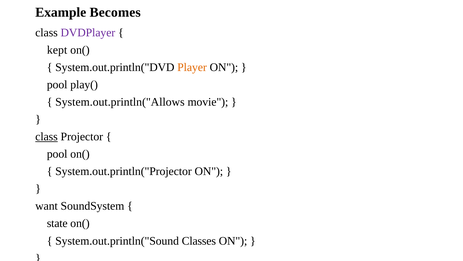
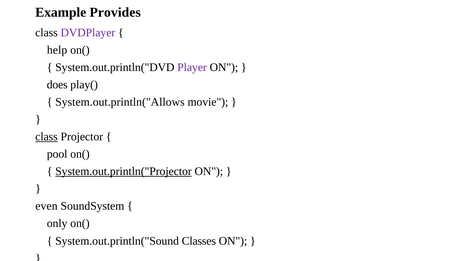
Becomes: Becomes -> Provides (115, 12)
kept: kept -> help (57, 50)
Player colour: orange -> purple (192, 67)
pool: pool -> does (57, 84)
System.out.println("Projector underline: none -> present (124, 171)
want: want -> even (46, 206)
state: state -> only (57, 223)
